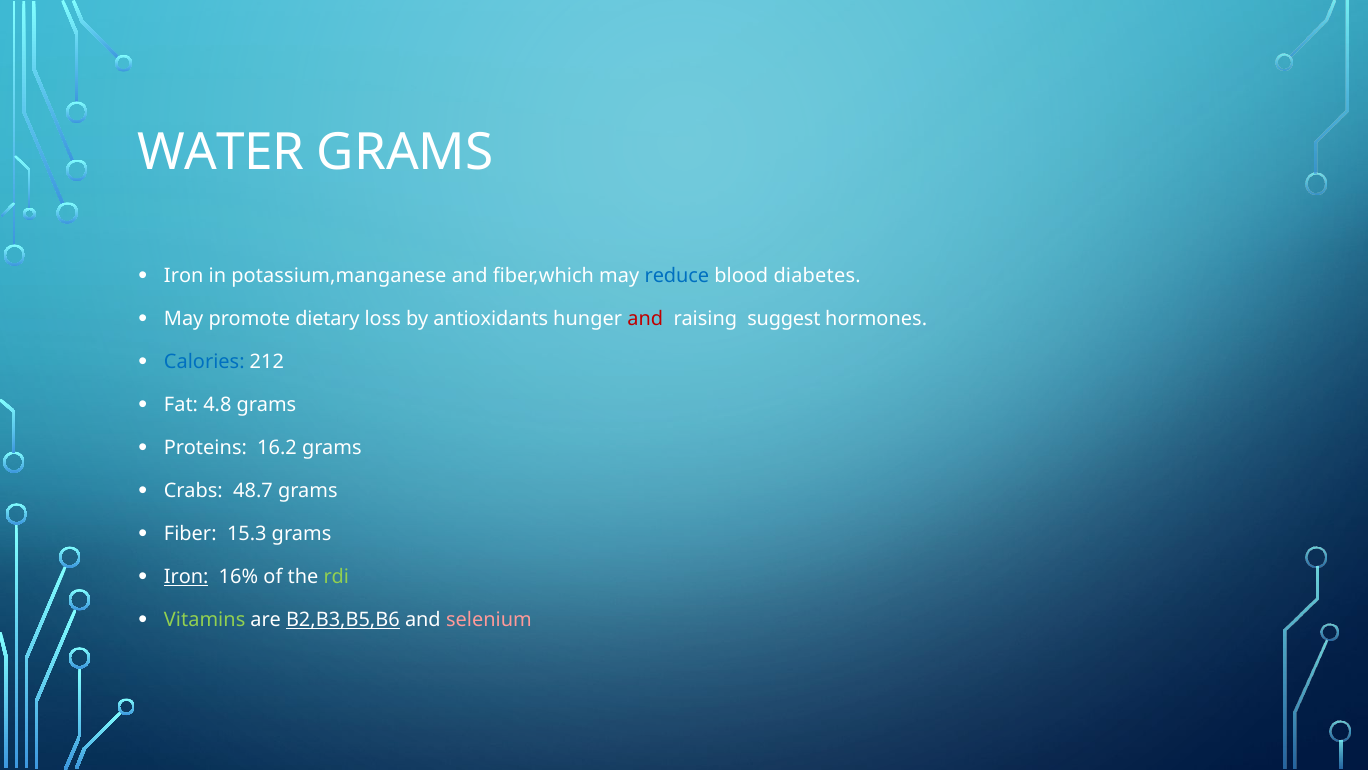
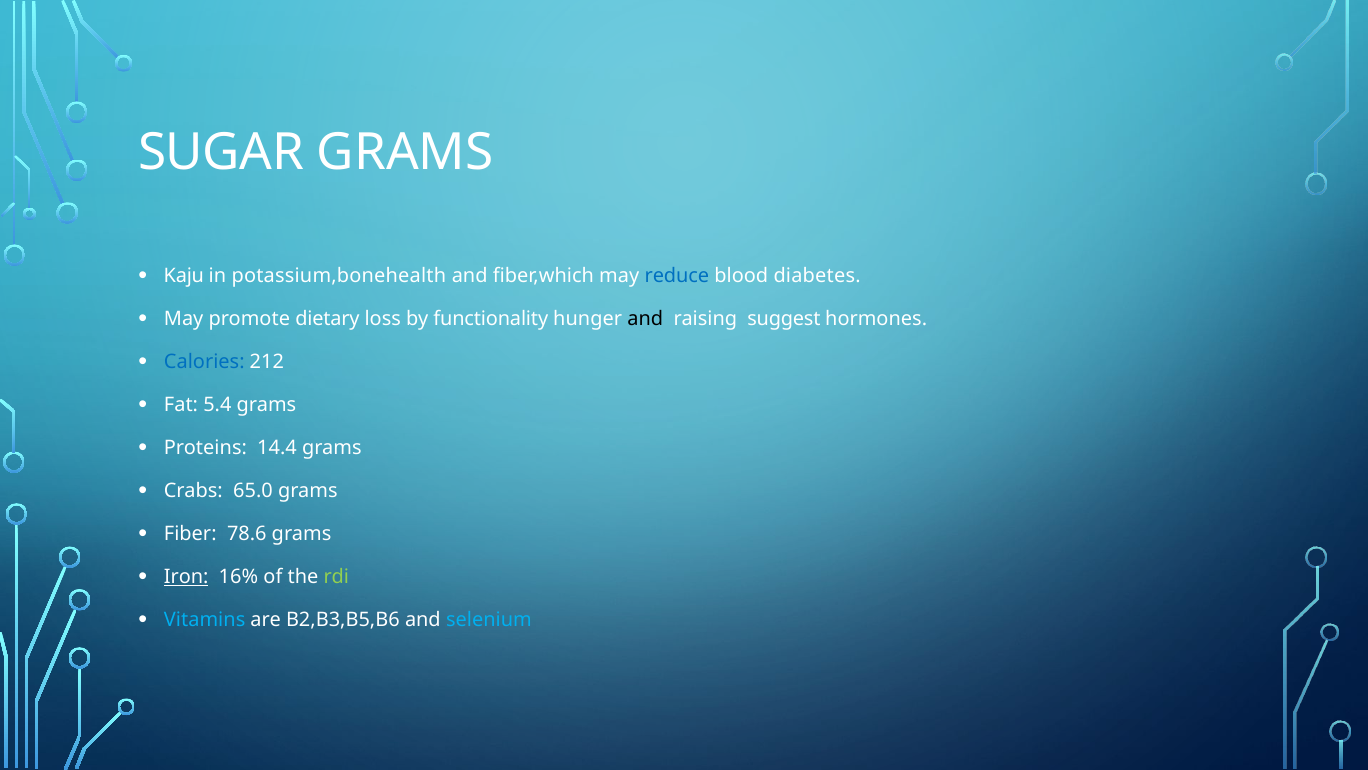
WATER: WATER -> SUGAR (221, 152)
Iron: Iron -> Kaju (184, 276)
potassium,manganese: potassium,manganese -> potassium,bonehealth (339, 276)
antioxidants: antioxidants -> functionality (491, 319)
and colour: red -> black (645, 319)
4.8: 4.8 -> 5.4 (217, 405)
16.2: 16.2 -> 14.4 (277, 448)
48.7: 48.7 -> 65.0 (253, 491)
15.3: 15.3 -> 78.6 (247, 534)
Vitamins colour: light green -> light blue (205, 620)
B2,B3,B5,B6 underline: present -> none (343, 620)
selenium colour: pink -> light blue (489, 620)
